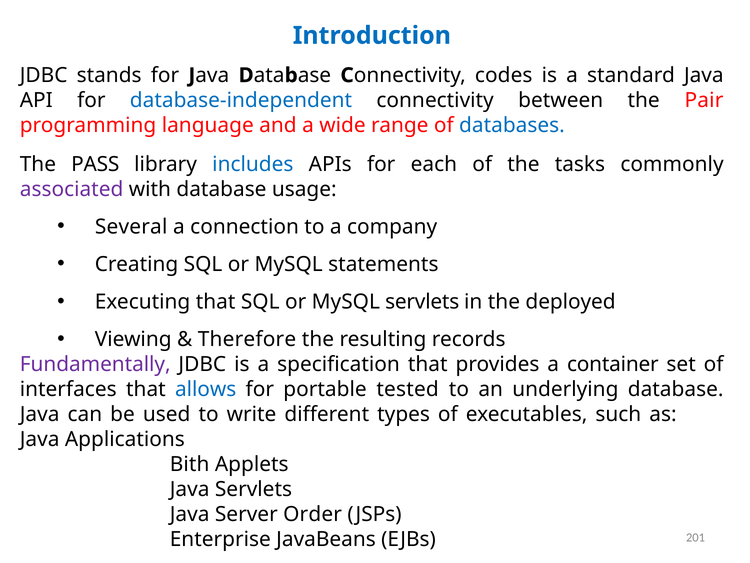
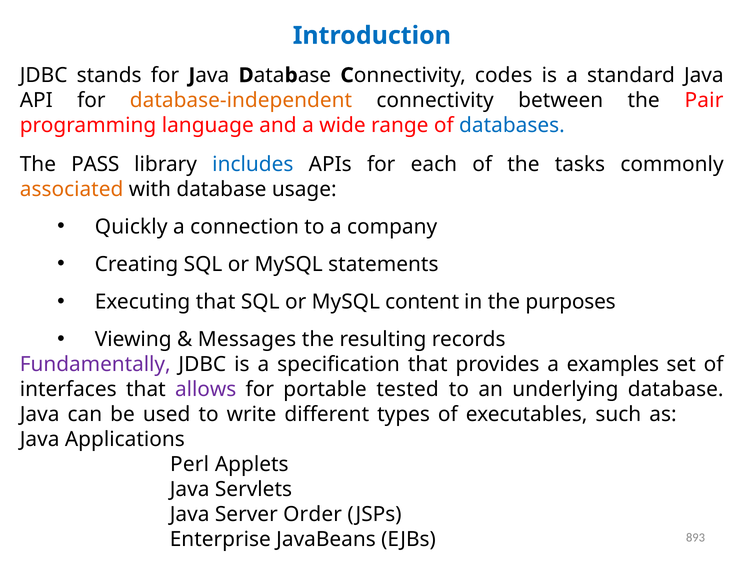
database-independent colour: blue -> orange (241, 100)
associated colour: purple -> orange (72, 189)
Several: Several -> Quickly (131, 227)
MySQL servlets: servlets -> content (422, 302)
deployed: deployed -> purposes (571, 302)
Therefore: Therefore -> Messages (247, 339)
container: container -> examples (613, 364)
allows colour: blue -> purple (206, 389)
Bith: Bith -> Perl (190, 464)
201: 201 -> 893 (695, 537)
